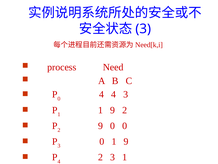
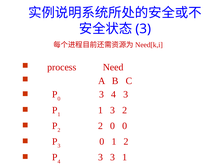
0 4: 4 -> 3 (101, 94)
1 1 9: 9 -> 3 (113, 110)
2 9: 9 -> 2 (100, 125)
0 1 9: 9 -> 2 (126, 141)
2: 2 -> 3 (100, 157)
